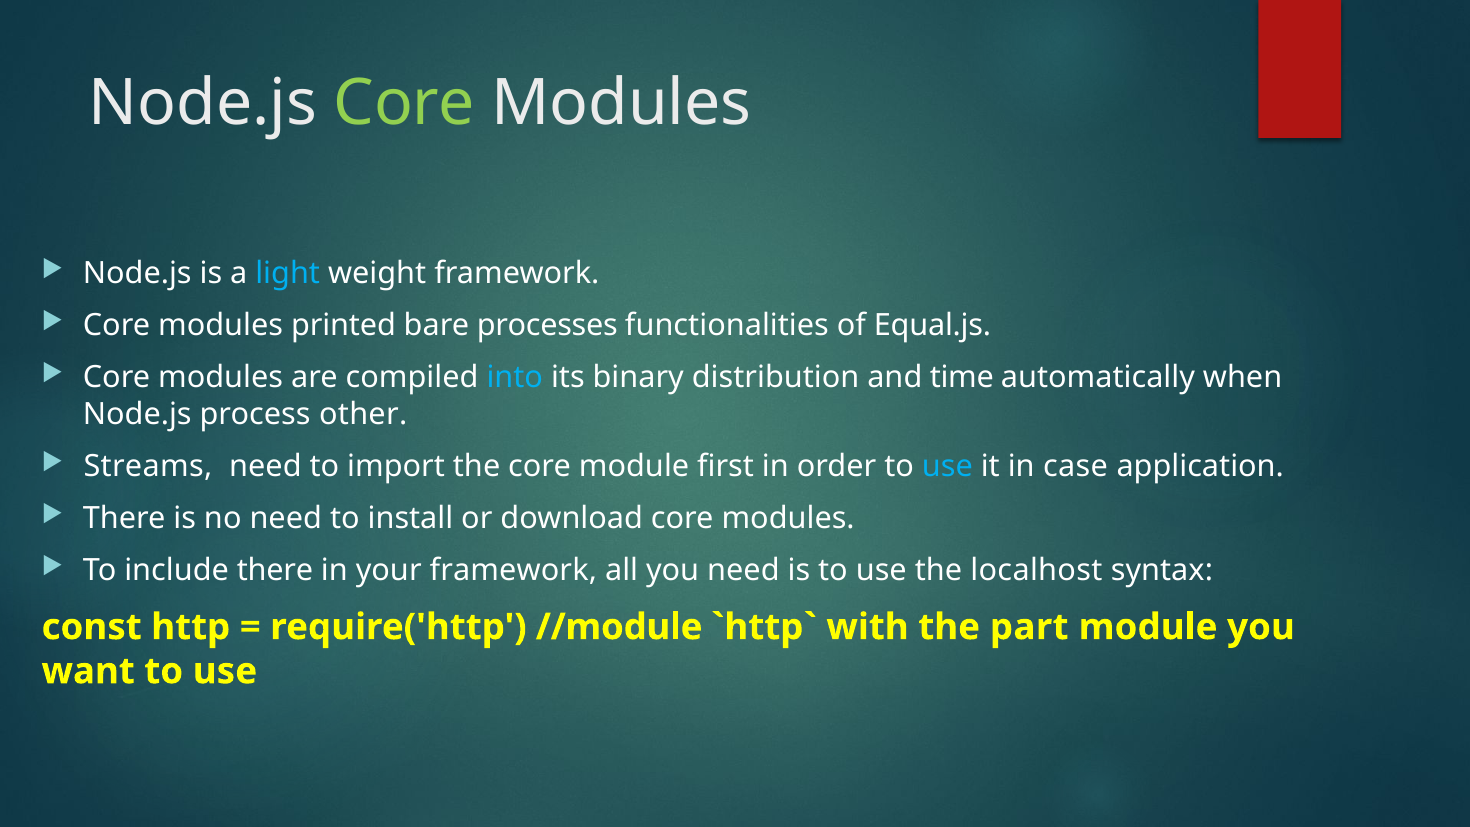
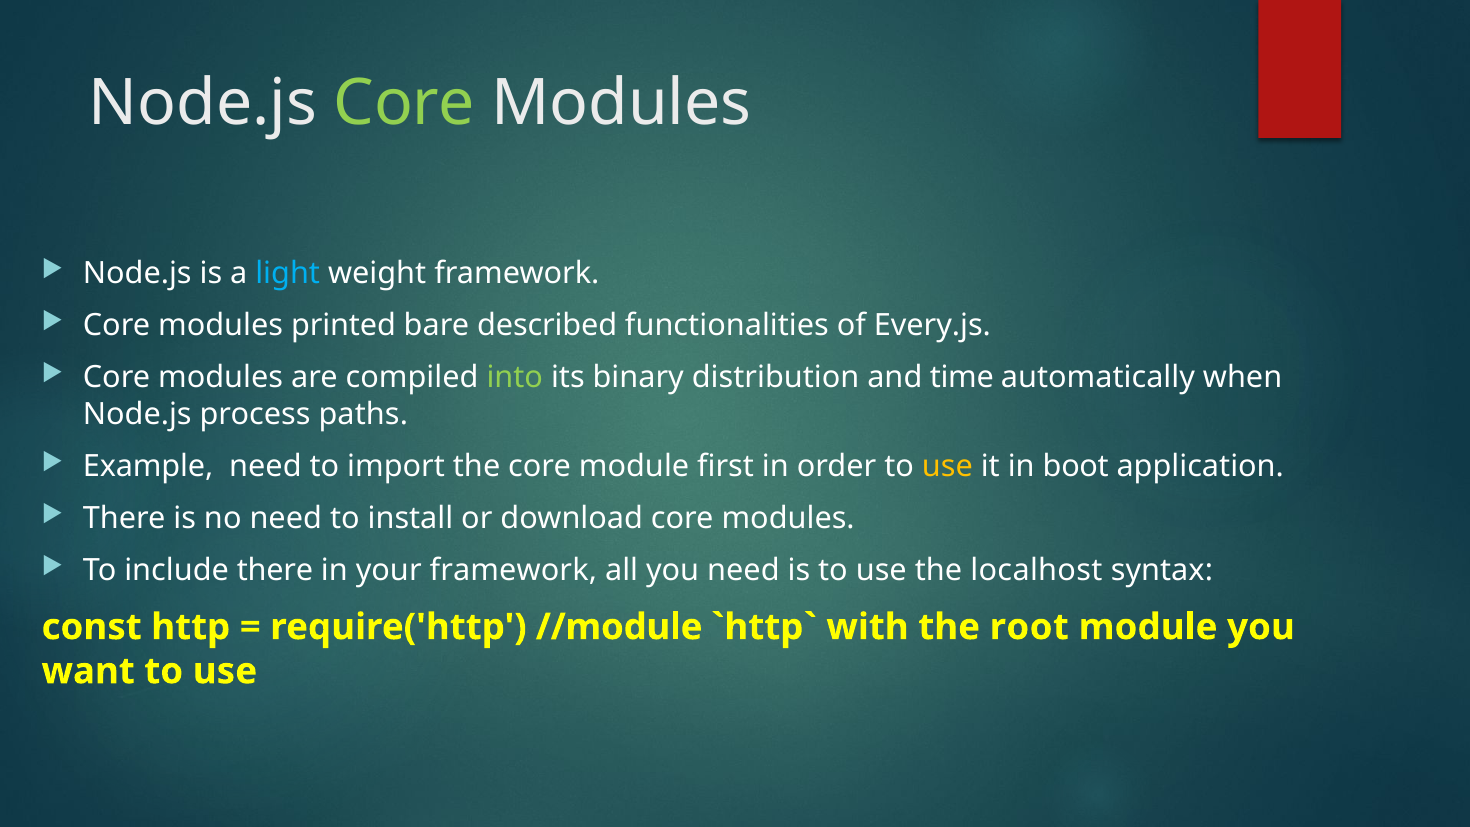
processes: processes -> described (547, 326)
Equal.js: Equal.js -> Every.js (932, 326)
into colour: light blue -> light green (515, 378)
other: other -> paths (363, 415)
Streams: Streams -> Example (148, 467)
use colour: light blue -> yellow (947, 467)
case: case -> boot (1076, 467)
part: part -> root (1029, 627)
